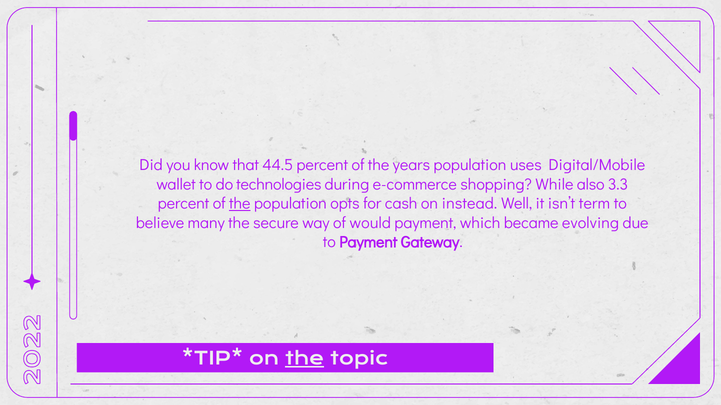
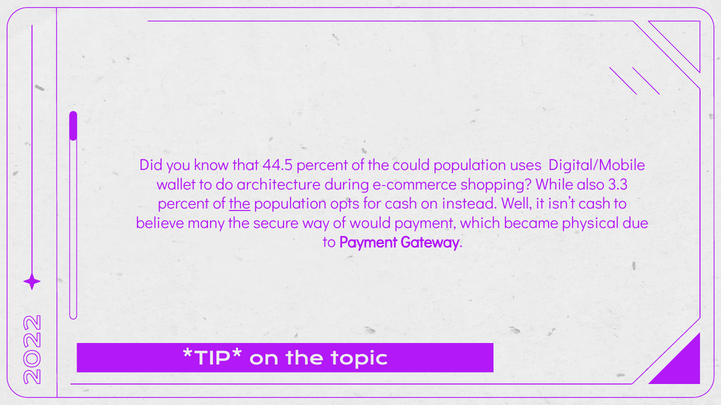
years: years -> could (411, 165)
technologies: technologies -> architecture (279, 185)
isn’t term: term -> cash (595, 204)
evolving: evolving -> physical (590, 223)
the underline: present -> none (305, 360)
